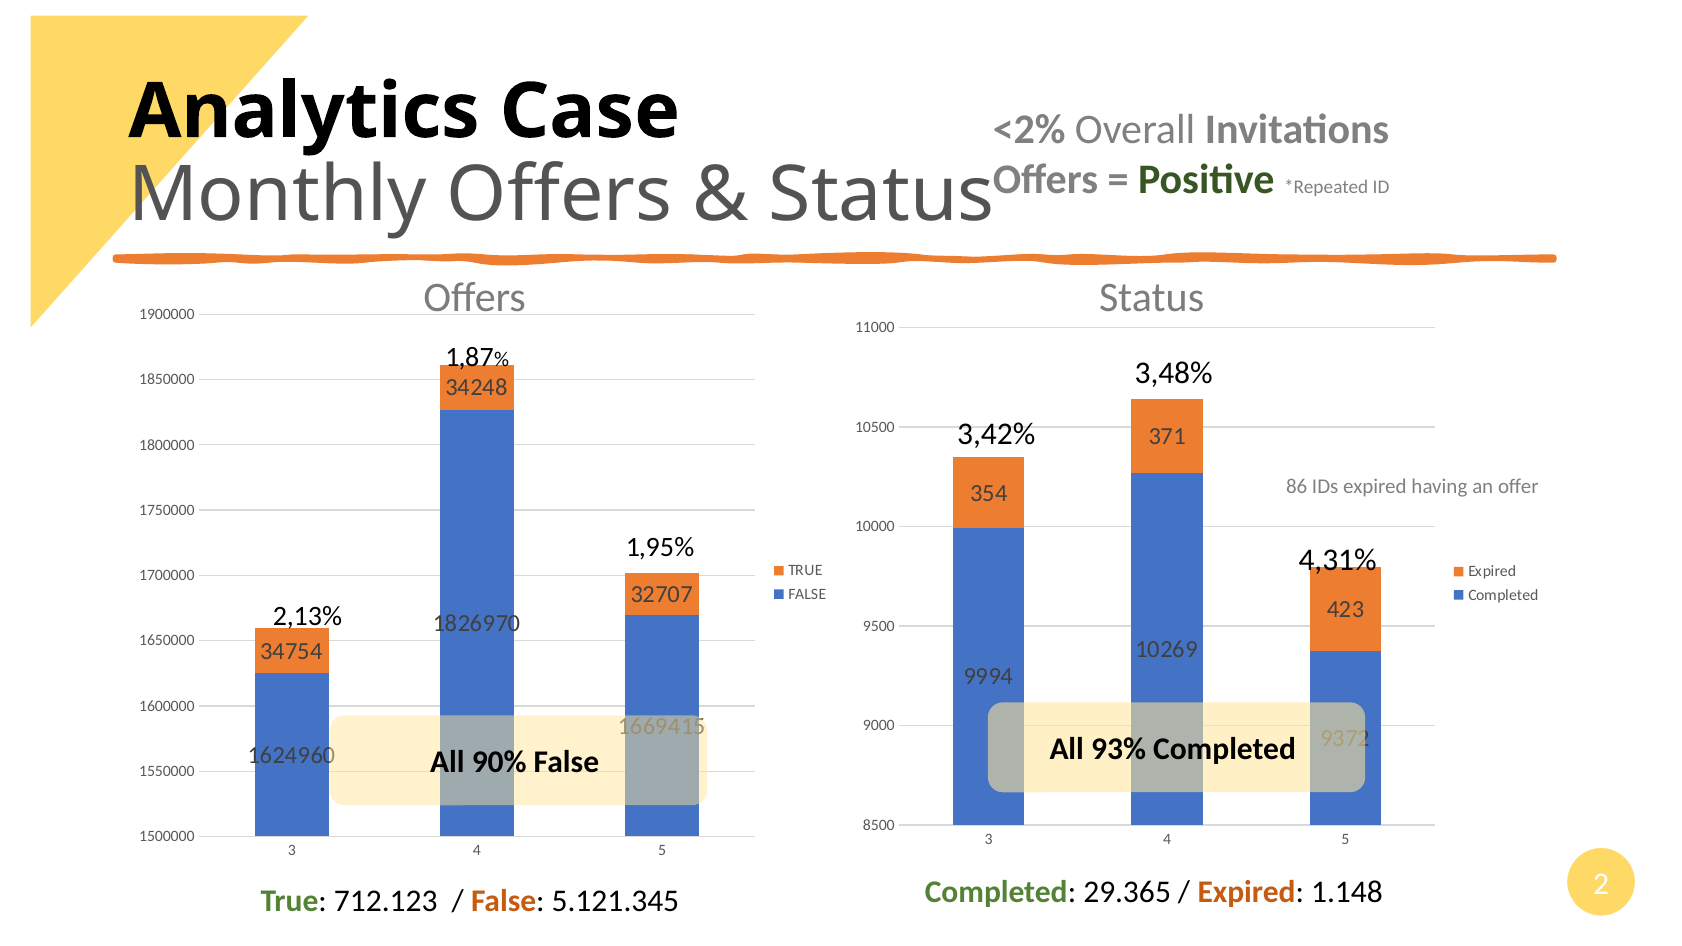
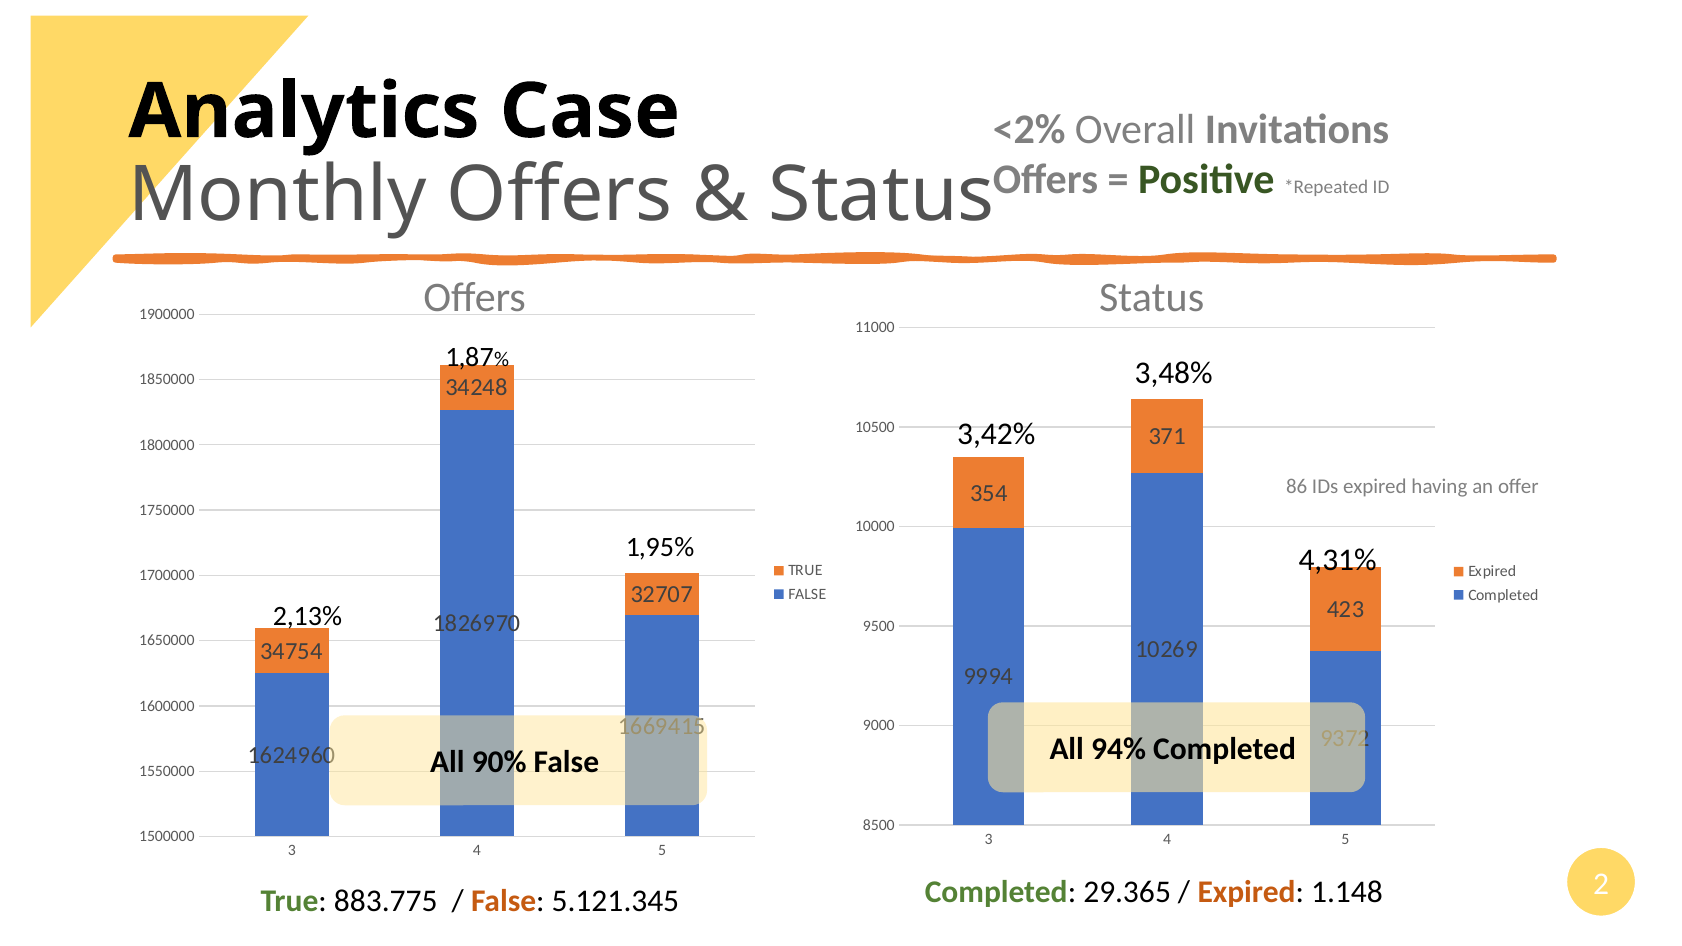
93%: 93% -> 94% (1119, 750)
712.123: 712.123 -> 883.775 (386, 901)
